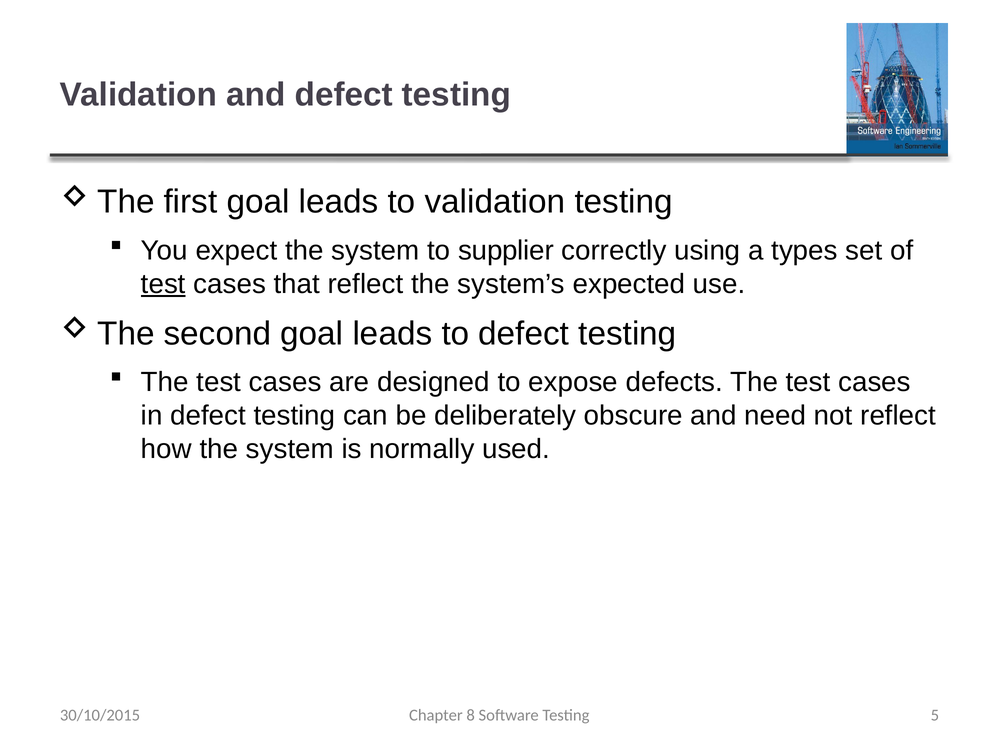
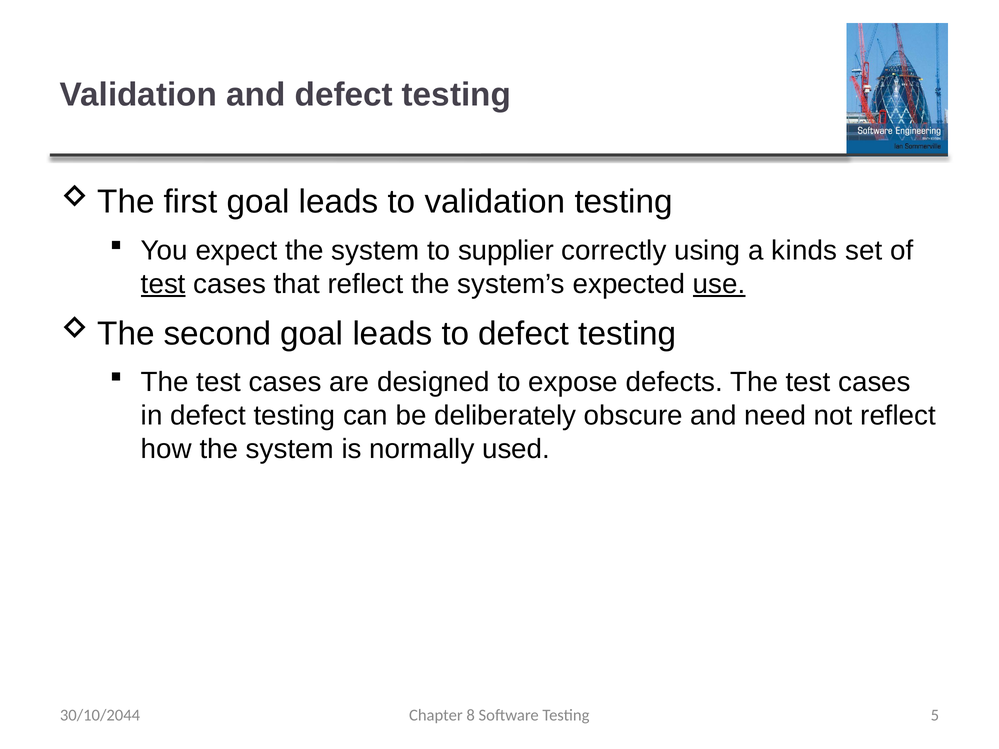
types: types -> kinds (804, 251)
use underline: none -> present (719, 284)
30/10/2015: 30/10/2015 -> 30/10/2044 (100, 716)
